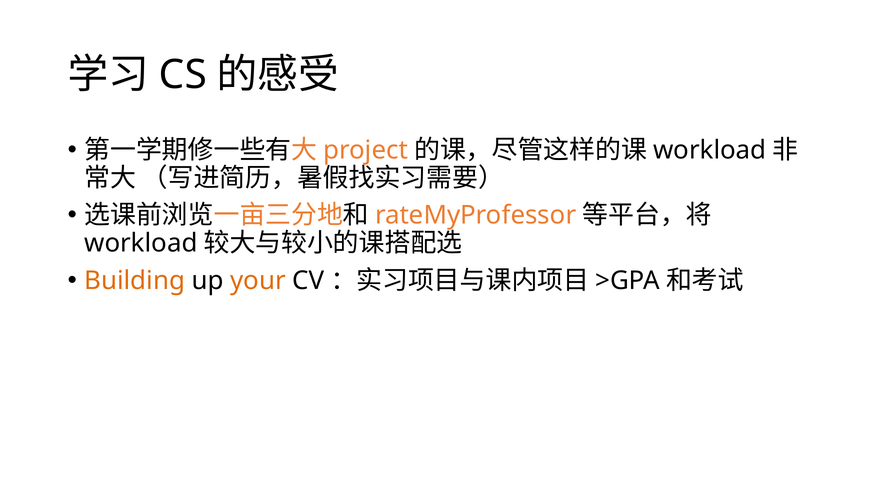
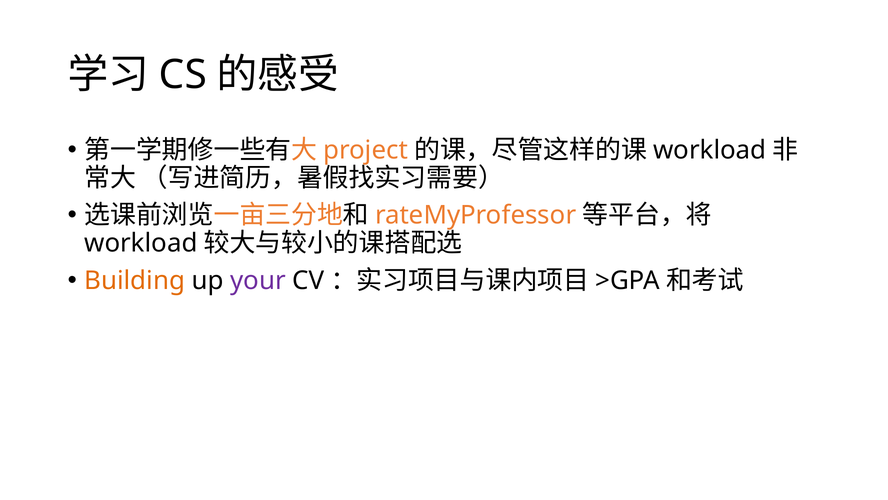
your colour: orange -> purple (258, 280)
